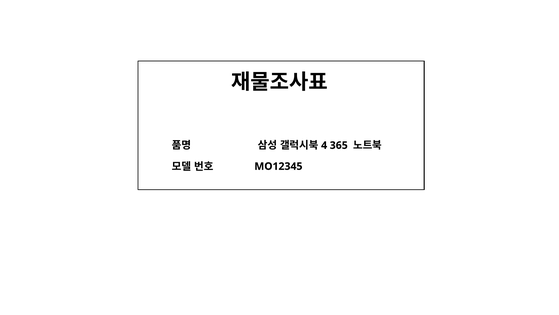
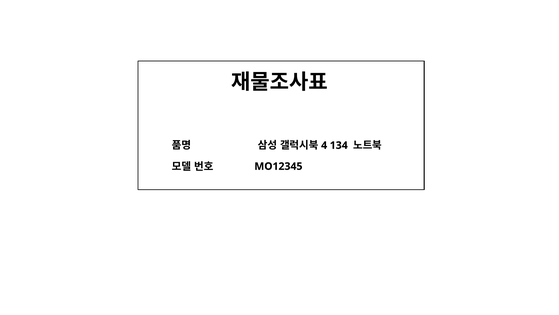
365: 365 -> 134 (339, 145)
